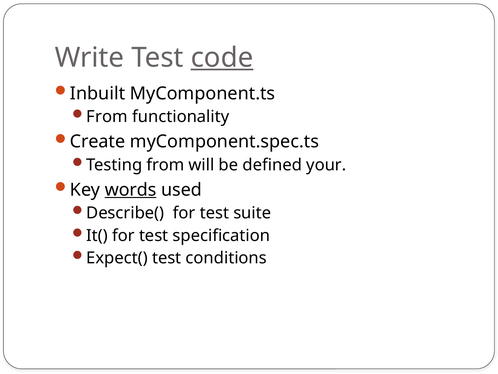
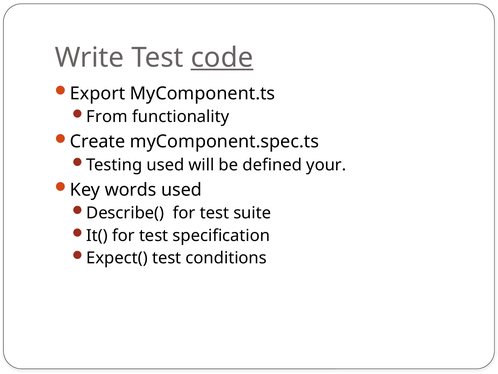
Inbuilt: Inbuilt -> Export (98, 93)
Testing from: from -> used (165, 165)
words underline: present -> none (131, 190)
